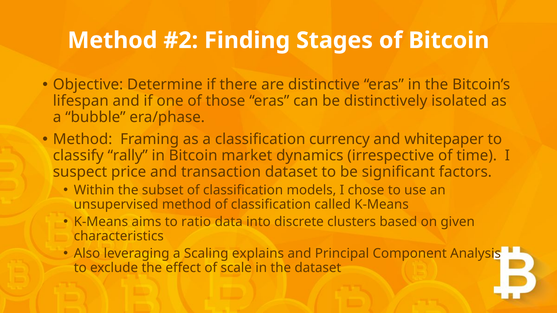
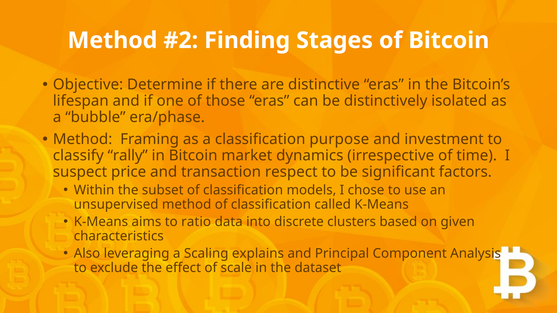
currency: currency -> purpose (339, 139)
whitepaper: whitepaper -> investment (444, 139)
transaction dataset: dataset -> respect (291, 172)
